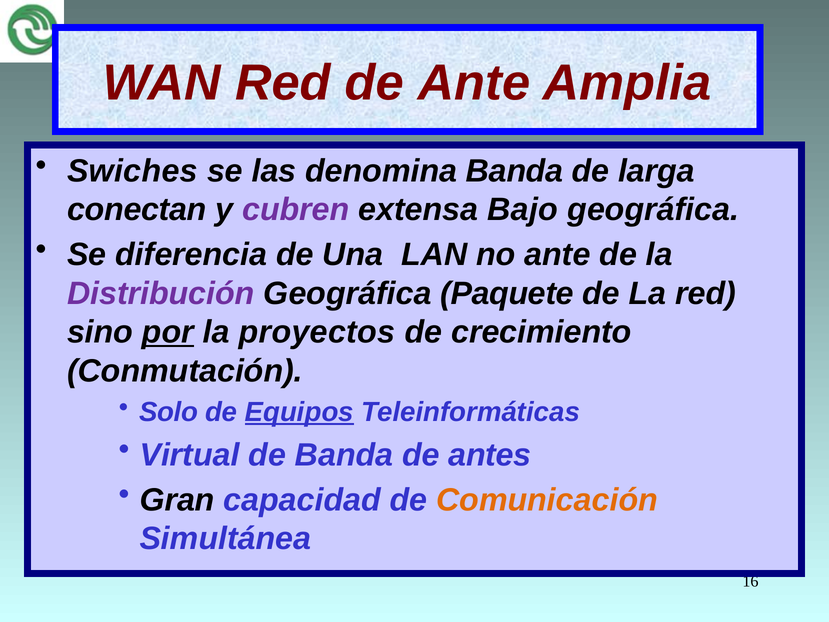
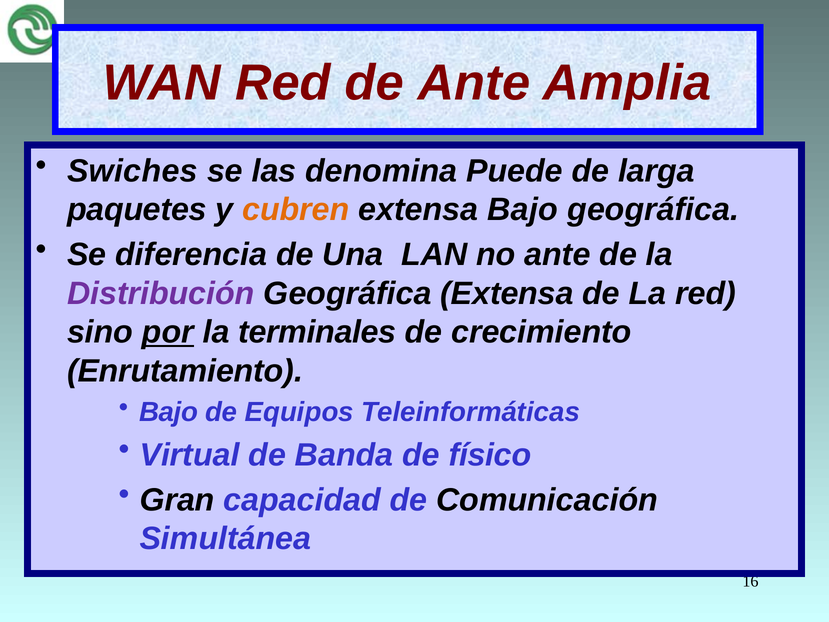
denomina Banda: Banda -> Puede (514, 171)
conectan: conectan -> paquetes (137, 210)
cubren colour: purple -> orange (296, 210)
Geográfica Paquete: Paquete -> Extensa (507, 293)
proyectos: proyectos -> terminales (317, 332)
Conmutación: Conmutación -> Enrutamiento (185, 371)
Solo: Solo -> Bajo (169, 412)
Equipos underline: present -> none (299, 412)
antes: antes -> físico (490, 455)
Comunicación colour: orange -> black (547, 500)
